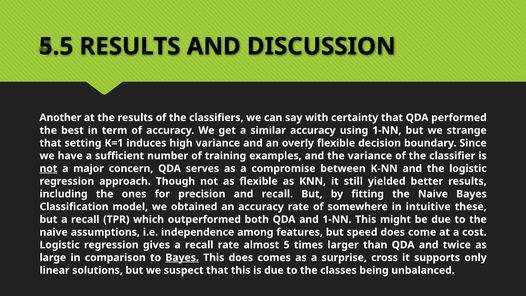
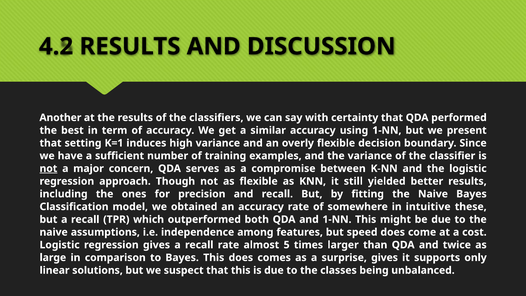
5.5: 5.5 -> 4.2 (56, 46)
strange: strange -> present (467, 130)
Bayes underline: present -> none (182, 257)
surprise cross: cross -> gives (385, 257)
